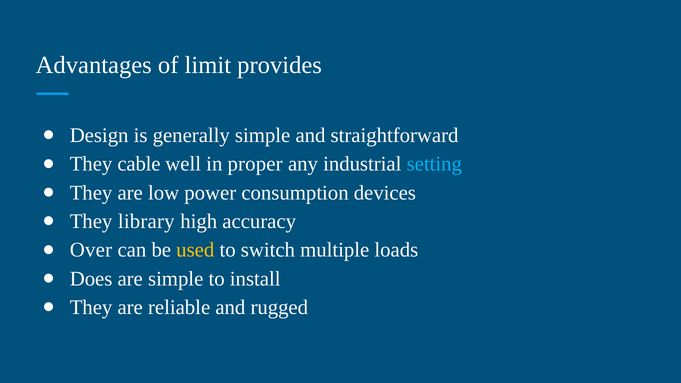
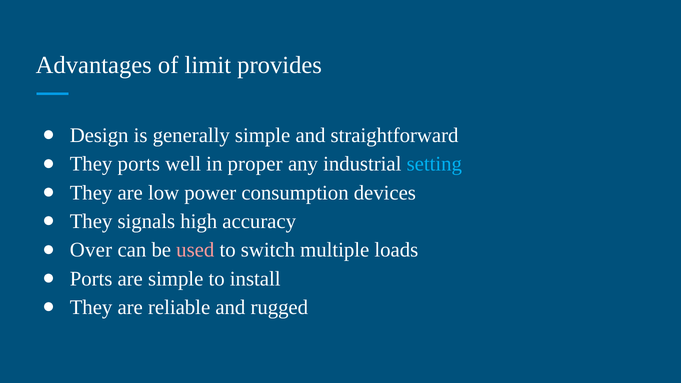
They cable: cable -> ports (139, 164)
library: library -> signals (146, 221)
used colour: yellow -> pink (195, 250)
Does: Does -> Ports (91, 279)
